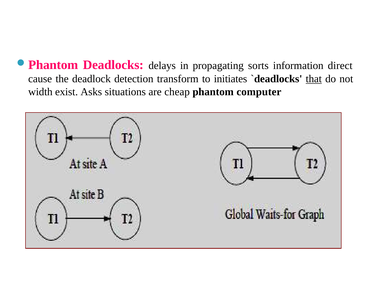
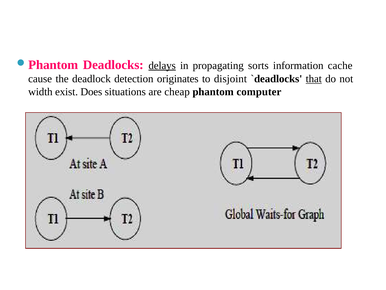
delays underline: none -> present (162, 65)
direct: direct -> cache (340, 65)
transform: transform -> originates (178, 79)
initiates: initiates -> disjoint (230, 79)
Asks: Asks -> Does (91, 92)
